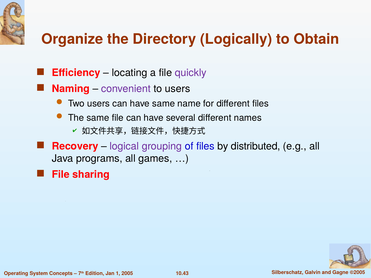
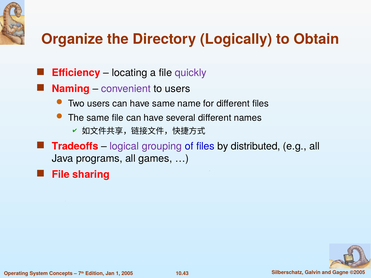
Recovery: Recovery -> Tradeoffs (75, 146)
